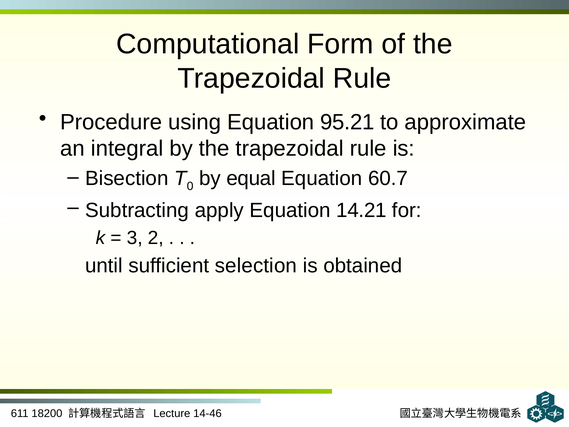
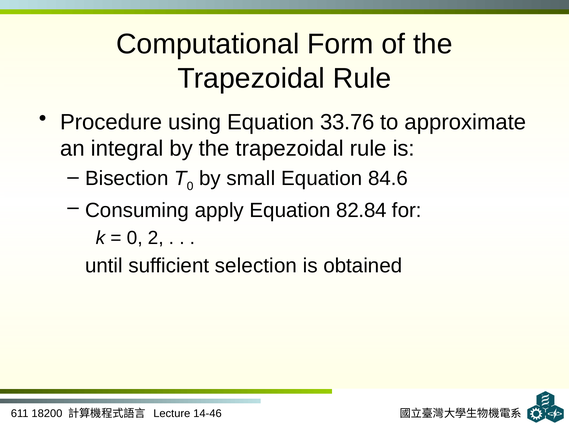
95.21: 95.21 -> 33.76 (347, 122)
equal: equal -> small (251, 178)
60.7: 60.7 -> 84.6 (388, 178)
Subtracting: Subtracting -> Consuming (137, 210)
14.21: 14.21 -> 82.84 (361, 210)
3: 3 -> 0 (135, 238)
